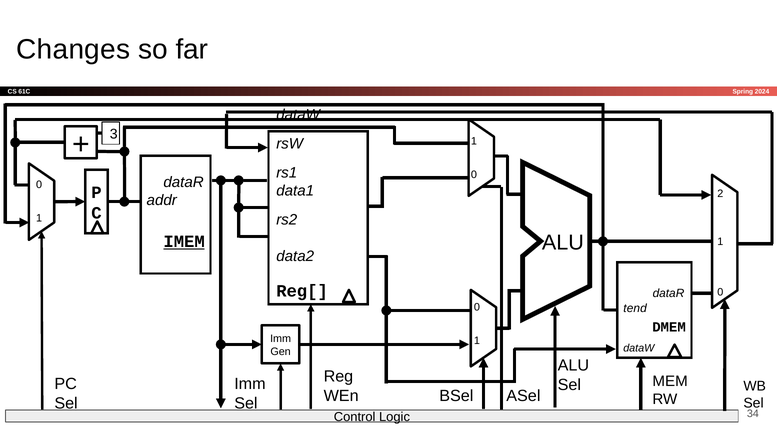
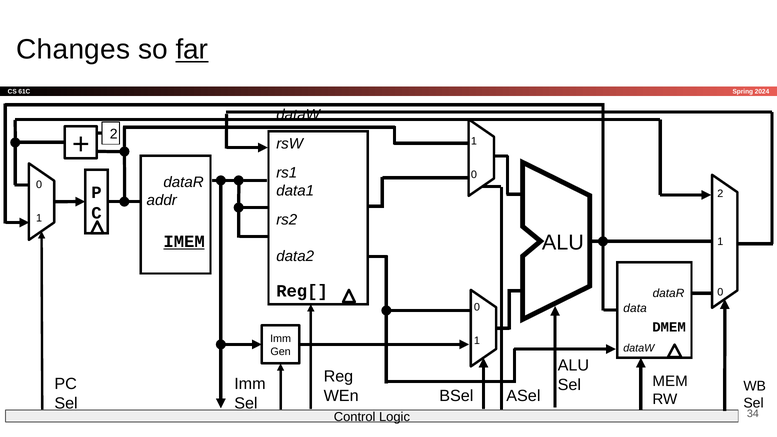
far underline: none -> present (192, 50)
3: 3 -> 2 (114, 134)
tend: tend -> data (635, 308)
